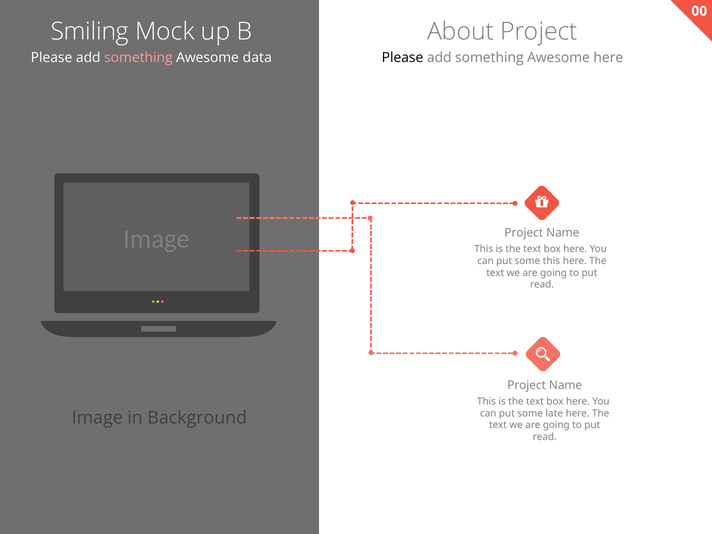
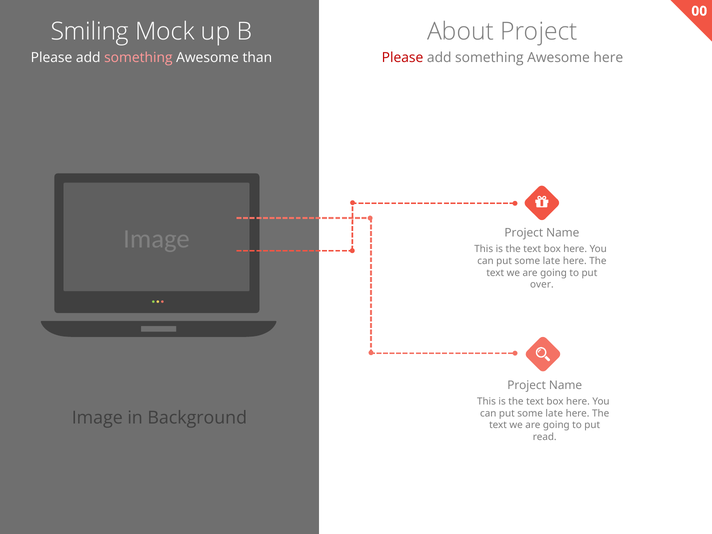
data: data -> than (257, 58)
Please colour: black -> red (403, 58)
this: this -> late (551, 261)
read: read -> over (542, 285)
